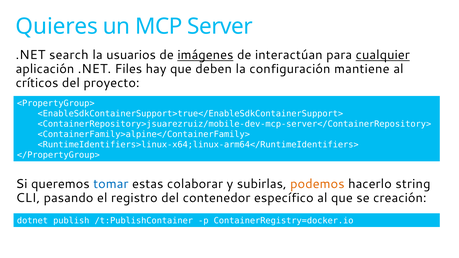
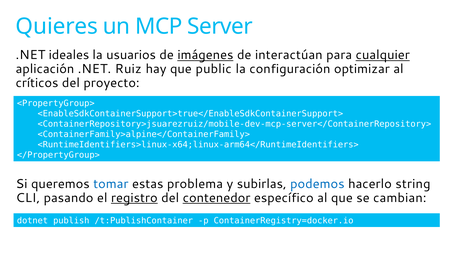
search: search -> ideales (69, 55)
Files: Files -> Ruiz (128, 69)
deben: deben -> public (214, 69)
mantiene: mantiene -> optimizar (362, 69)
colaborar: colaborar -> problema (195, 184)
podemos colour: orange -> blue (317, 184)
registro underline: none -> present (134, 198)
contenedor underline: none -> present (217, 198)
creación: creación -> cambian (400, 198)
